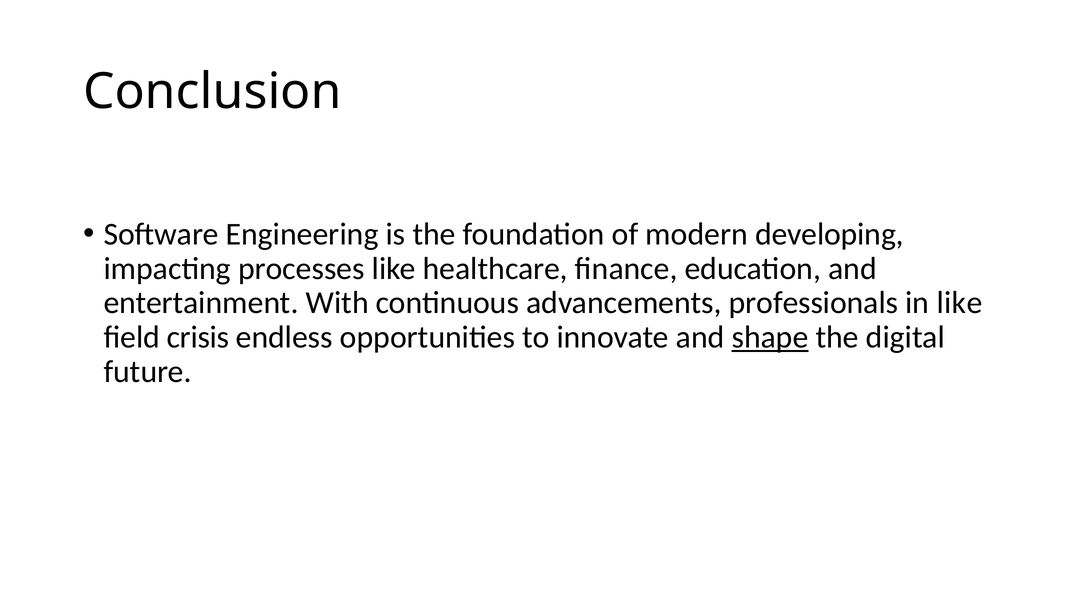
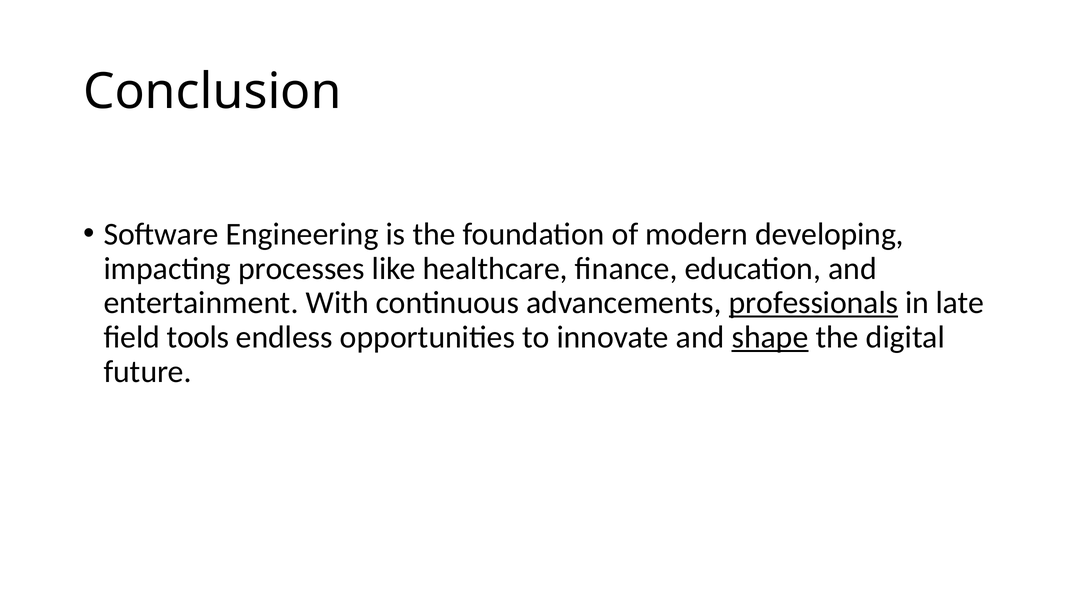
professionals underline: none -> present (813, 303)
in like: like -> late (960, 303)
crisis: crisis -> tools (198, 337)
